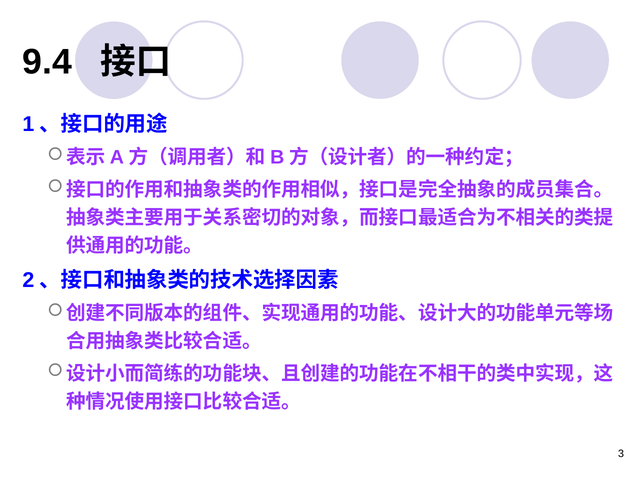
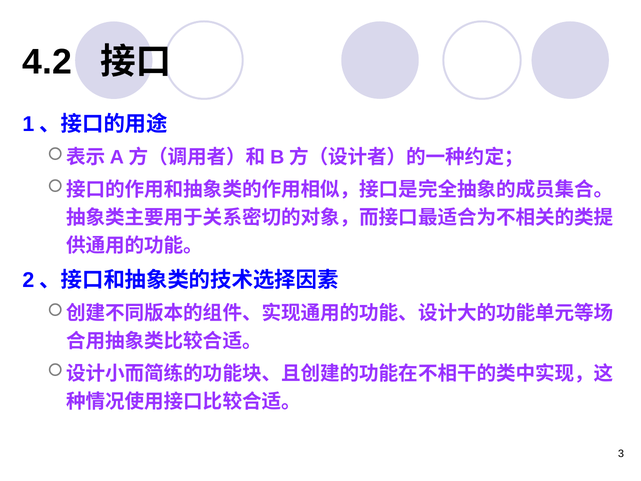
9.4: 9.4 -> 4.2 (47, 62)
